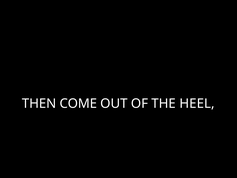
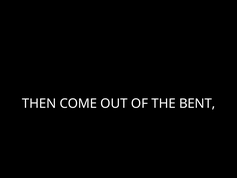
HEEL: HEEL -> BENT (197, 103)
